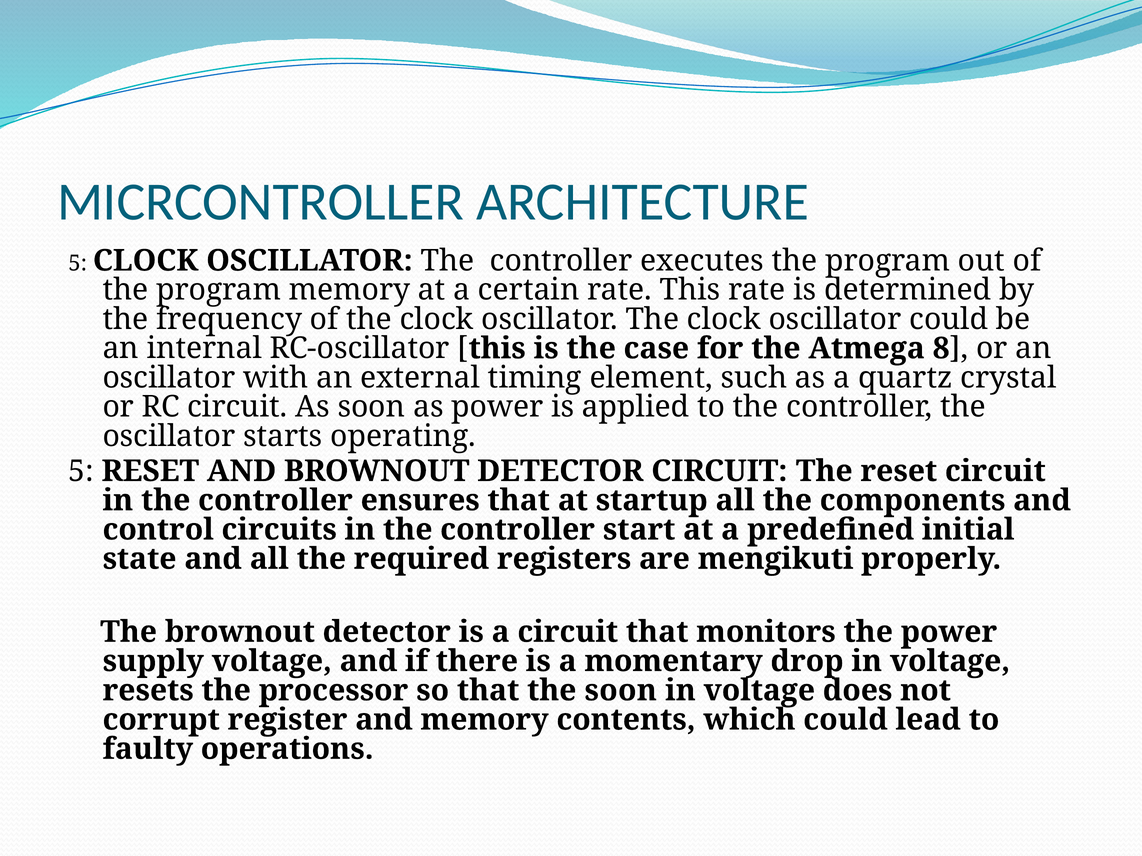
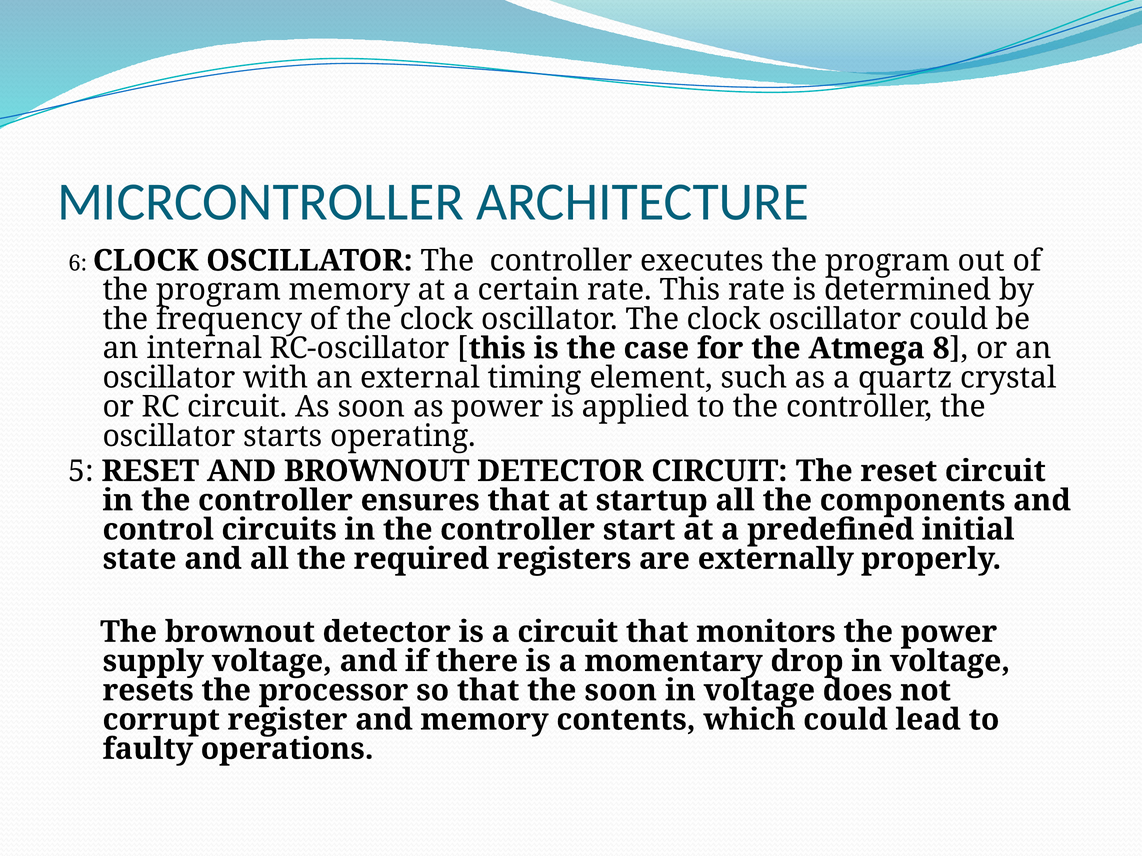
5: 5 -> 6 (78, 263)
mengikuti: mengikuti -> externally (776, 559)
